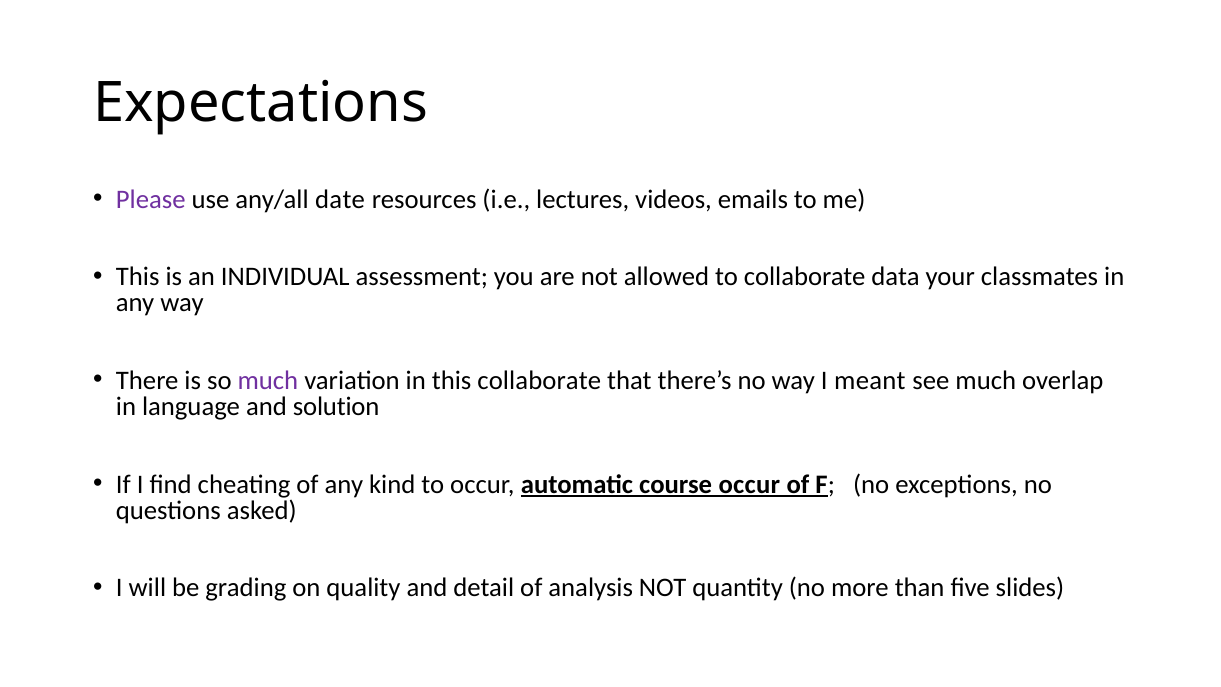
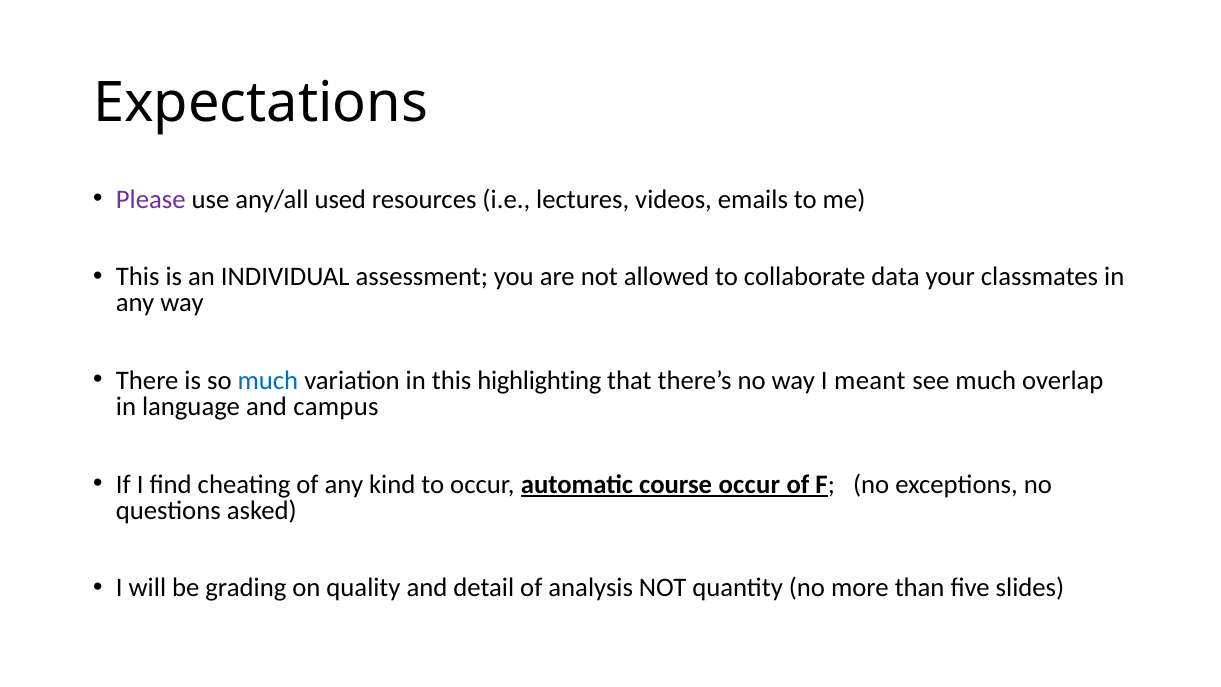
date: date -> used (340, 199)
much colour: purple -> blue (268, 381)
this collaborate: collaborate -> highlighting (539, 381)
solution: solution -> campus (336, 407)
